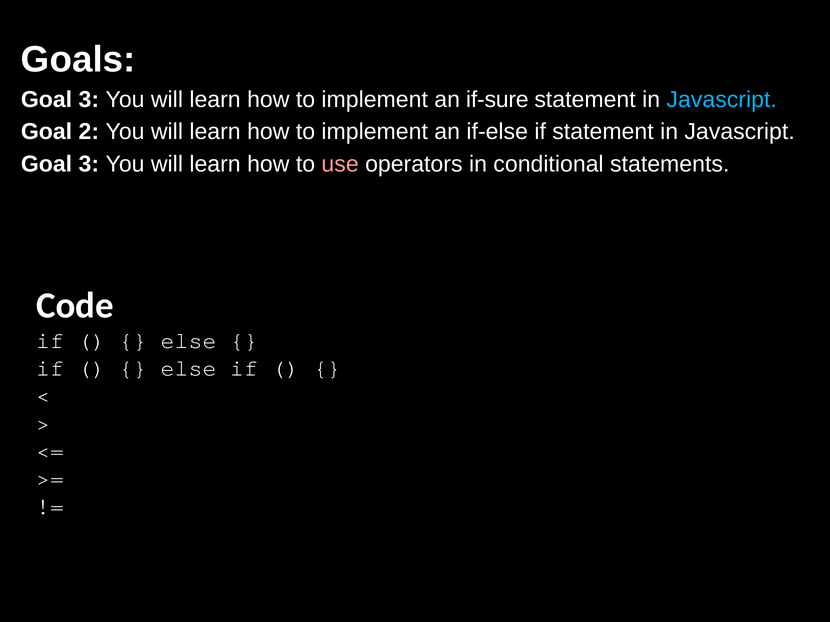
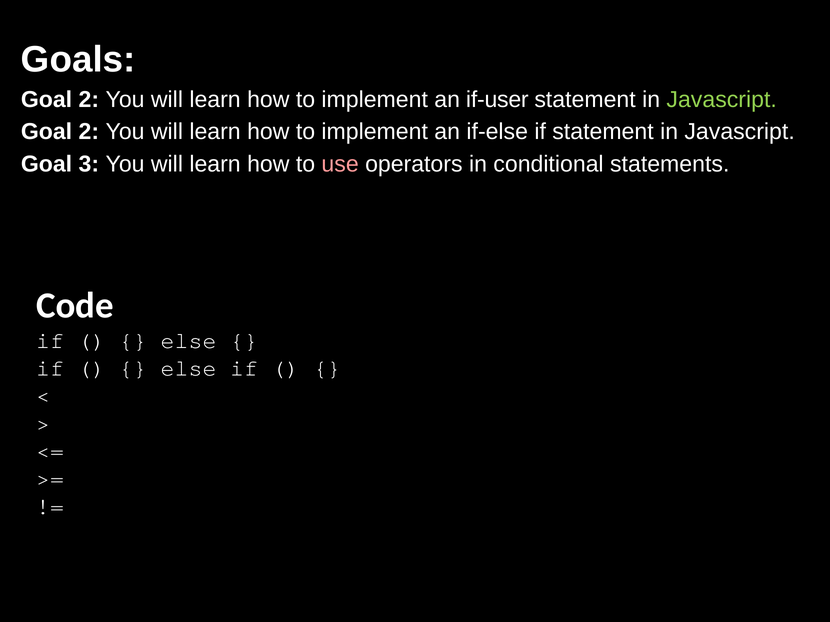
3: 3 -> 2 (89, 100)
if-sure: if-sure -> if-user (497, 100)
Javascript colour: light blue -> light green (722, 100)
